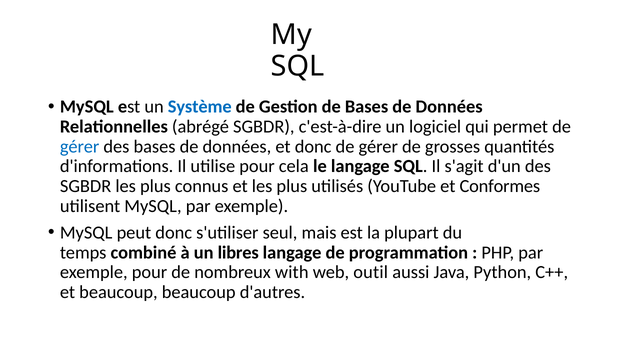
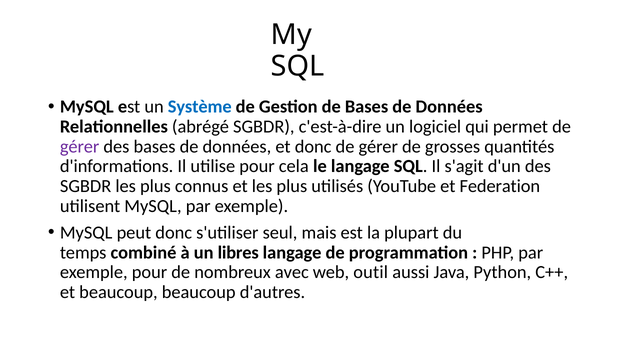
gérer colour: blue -> purple (80, 146)
Conformes: Conformes -> Federation (500, 186)
with: with -> avec (292, 272)
